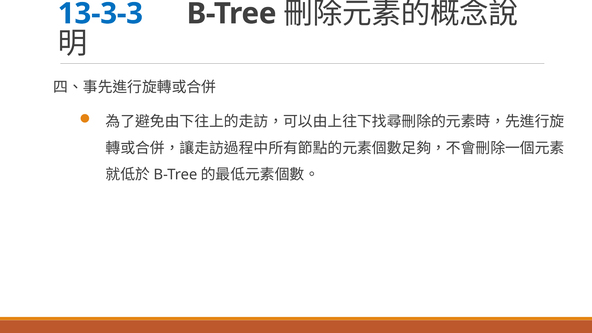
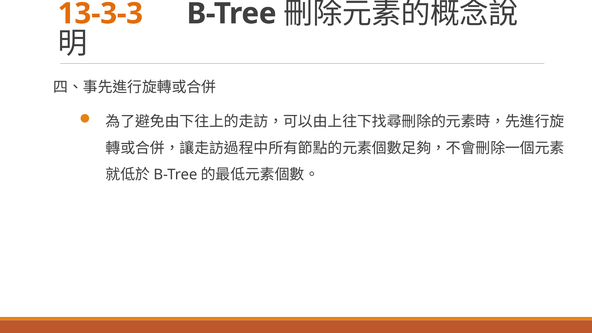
13-3-3 colour: blue -> orange (100, 14)
